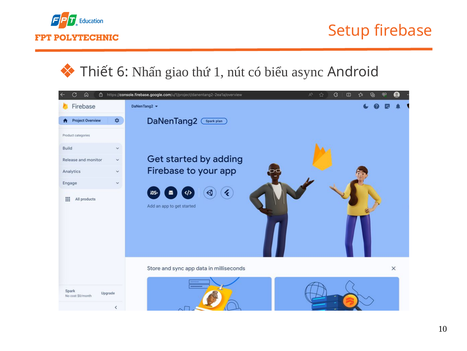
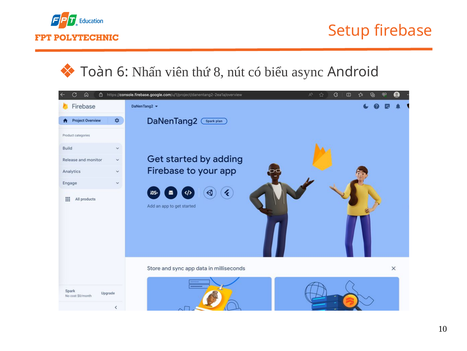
Thiết: Thiết -> Toàn (97, 72)
giao: giao -> viên (177, 72)
1: 1 -> 8 (219, 72)
